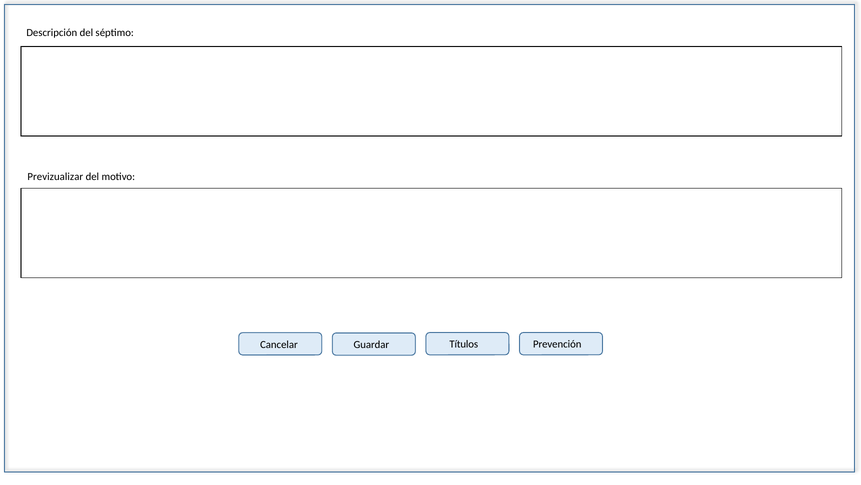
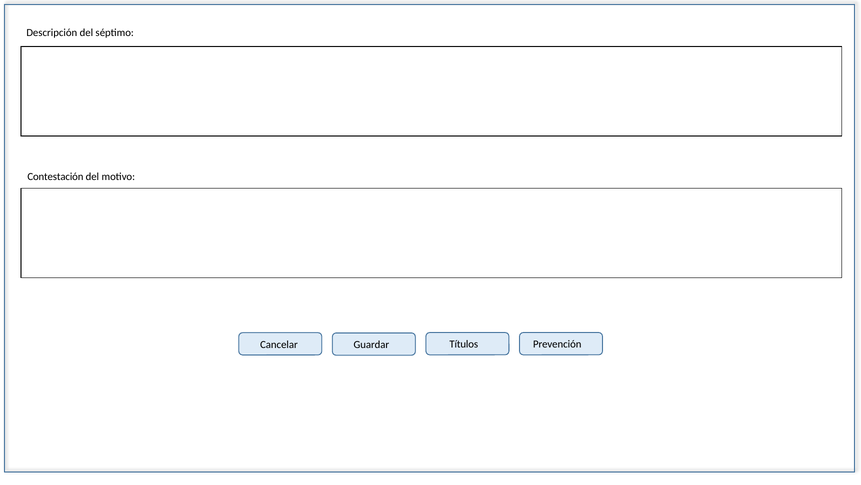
Previzualizar: Previzualizar -> Contestación (55, 177)
